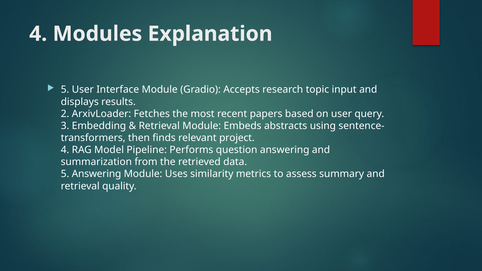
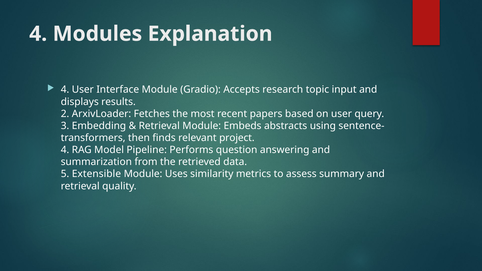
5: 5 -> 4 (65, 90)
5 Answering: Answering -> Extensible (96, 174)
